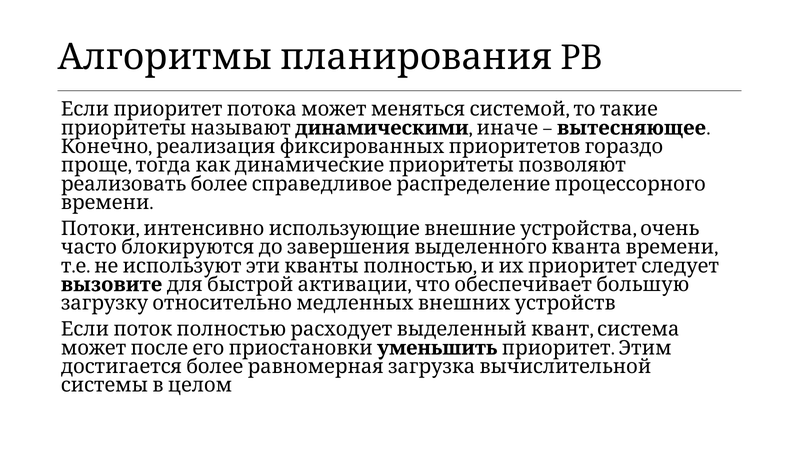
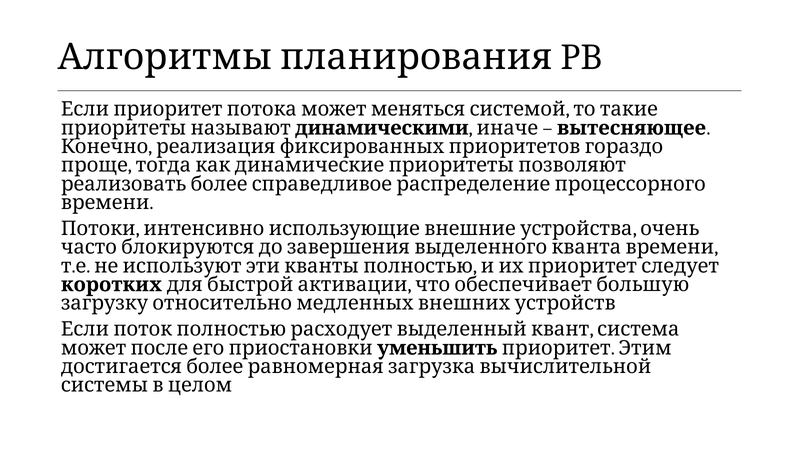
вызовите: вызовите -> коротких (112, 284)
